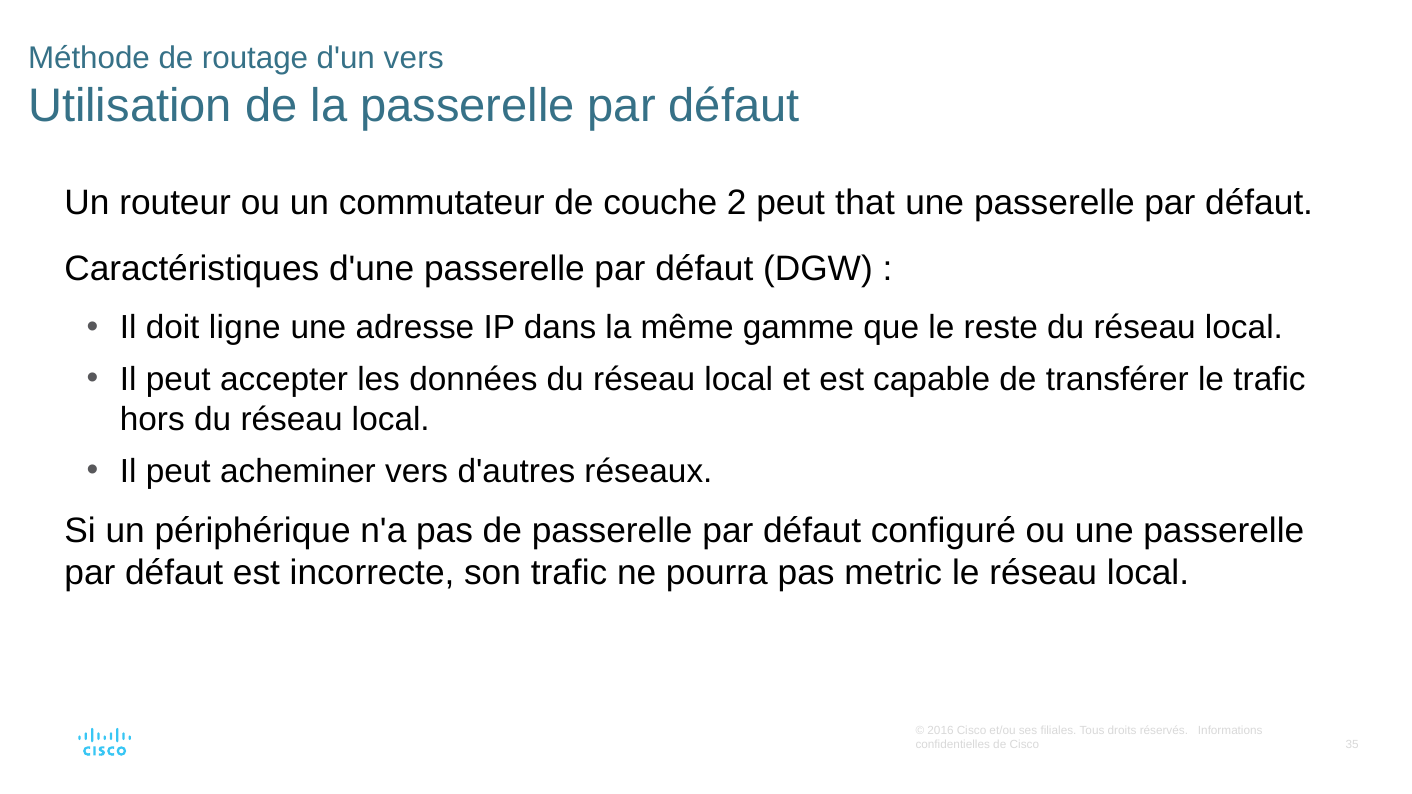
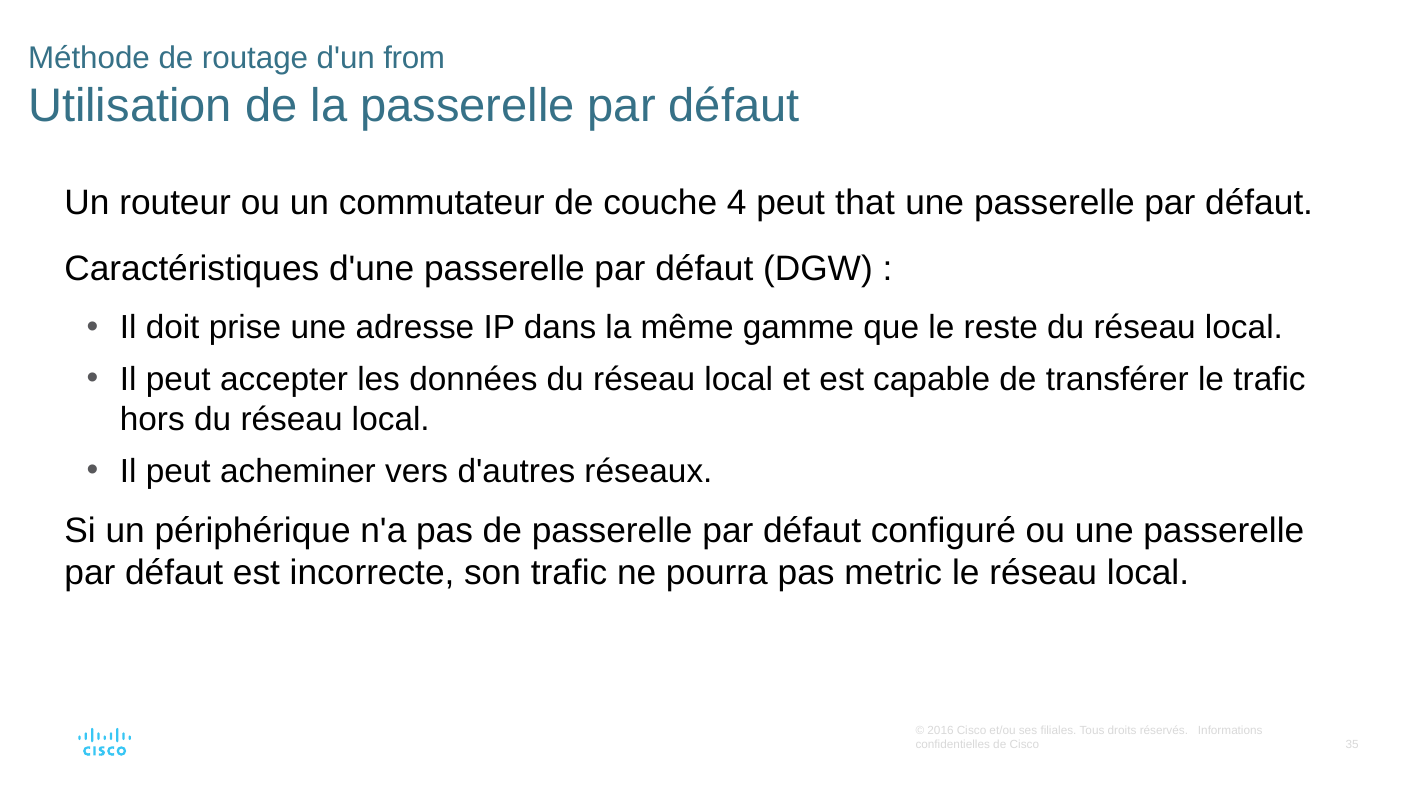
d'un vers: vers -> from (414, 58)
2: 2 -> 4 (737, 203)
ligne: ligne -> prise (245, 328)
